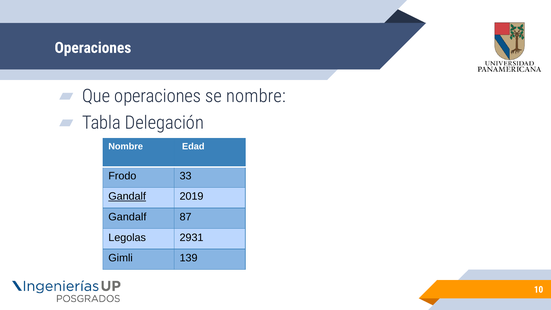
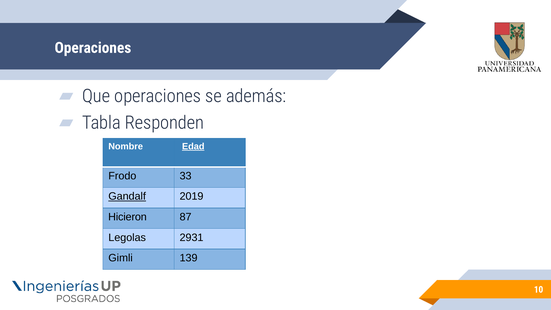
se nombre: nombre -> además (256, 96)
Delegación: Delegación -> Responden (164, 123)
Edad underline: none -> present (193, 146)
Gandalf: Gandalf -> Hicieron (128, 217)
